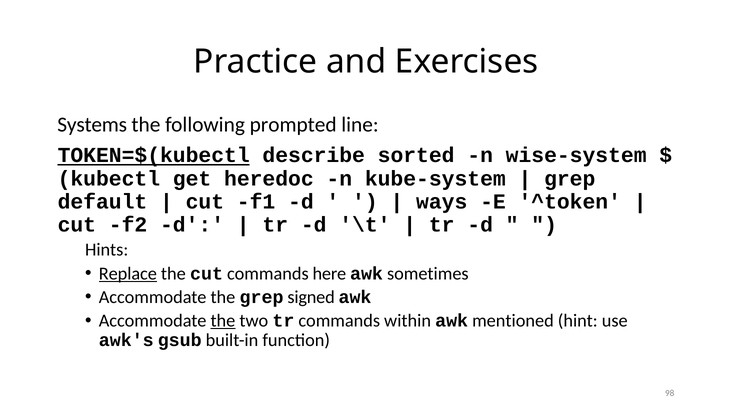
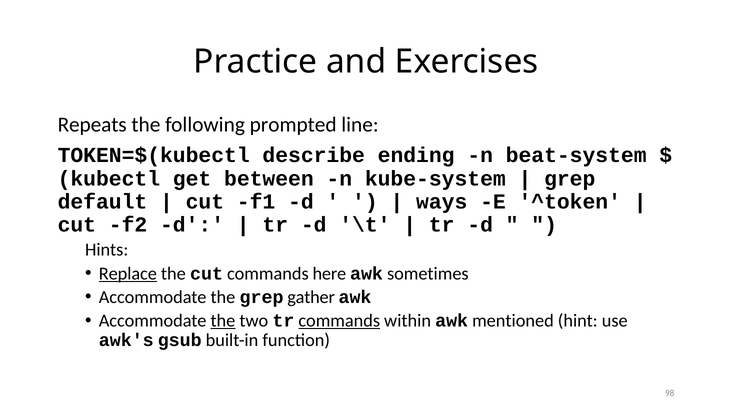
Systems: Systems -> Repeats (92, 125)
TOKEN=$(kubectl underline: present -> none (154, 155)
sorted: sorted -> ending (416, 155)
wise-system: wise-system -> beat-system (576, 155)
heredoc: heredoc -> between (269, 178)
signed: signed -> gather (311, 297)
commands underline: none -> present (339, 320)
